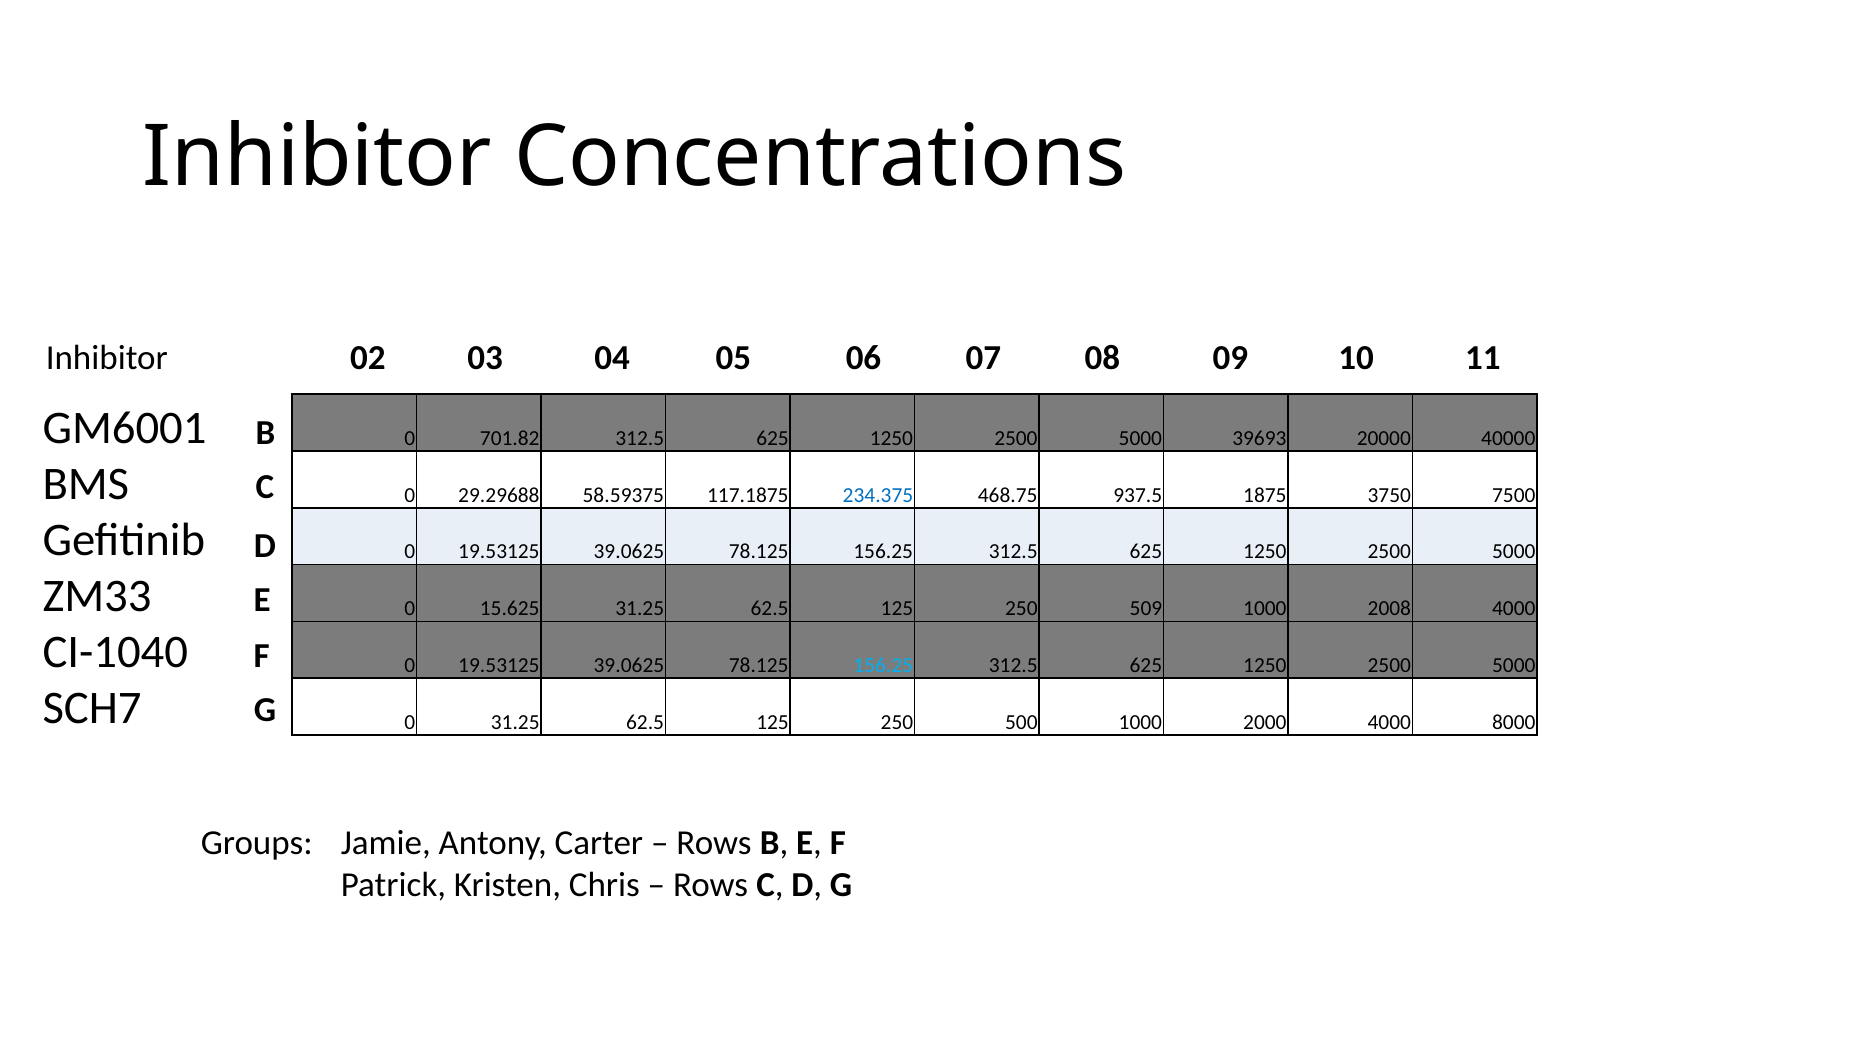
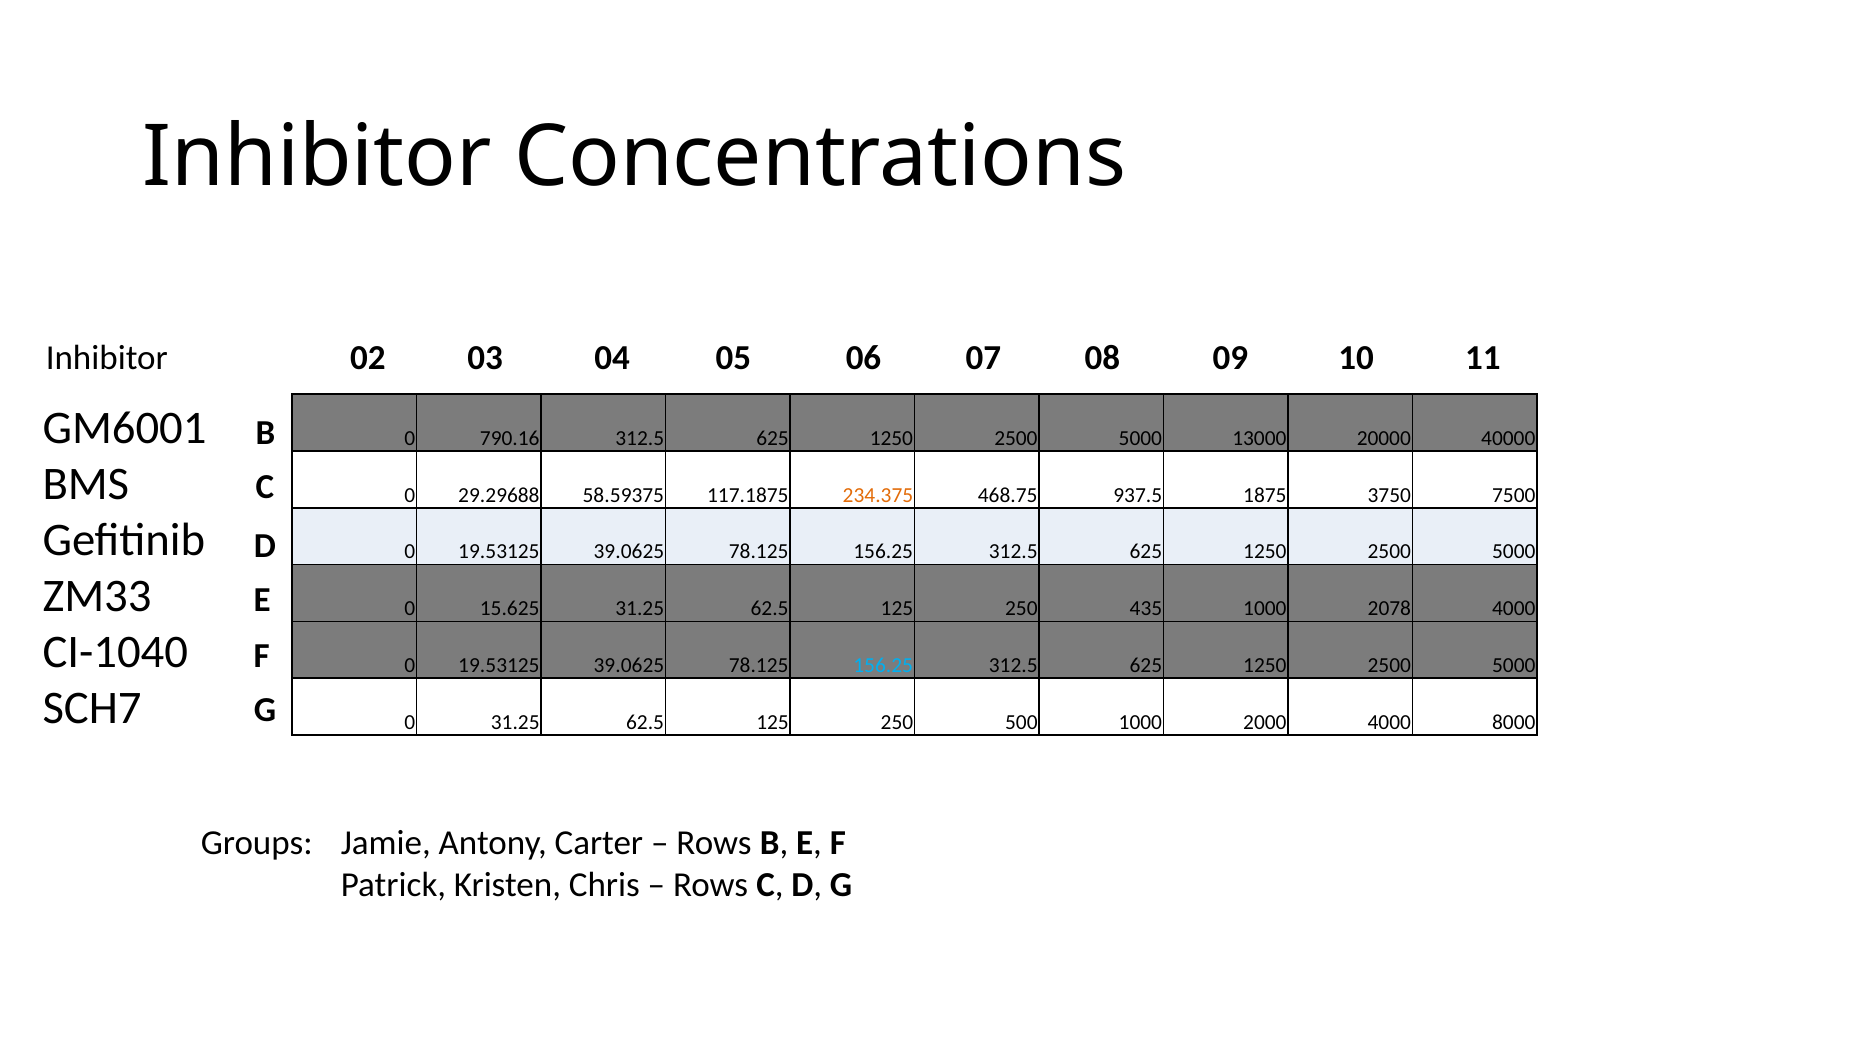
701.82: 701.82 -> 790.16 (510, 438)
39693: 39693 -> 13000 (1259, 438)
234.375 colour: blue -> orange (878, 495)
509: 509 -> 435 (1146, 609)
2008: 2008 -> 2078 (1389, 609)
